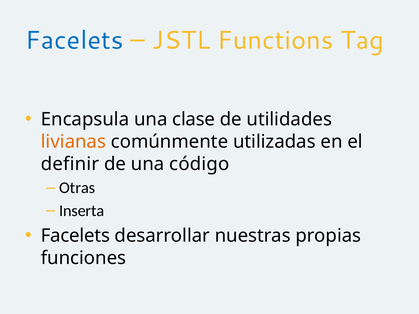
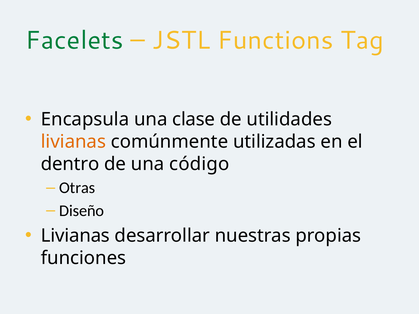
Facelets colour: blue -> green (74, 41)
definir: definir -> dentro (70, 164)
Inserta: Inserta -> Diseño (82, 211)
Facelets: Facelets -> Livianas (75, 236)
